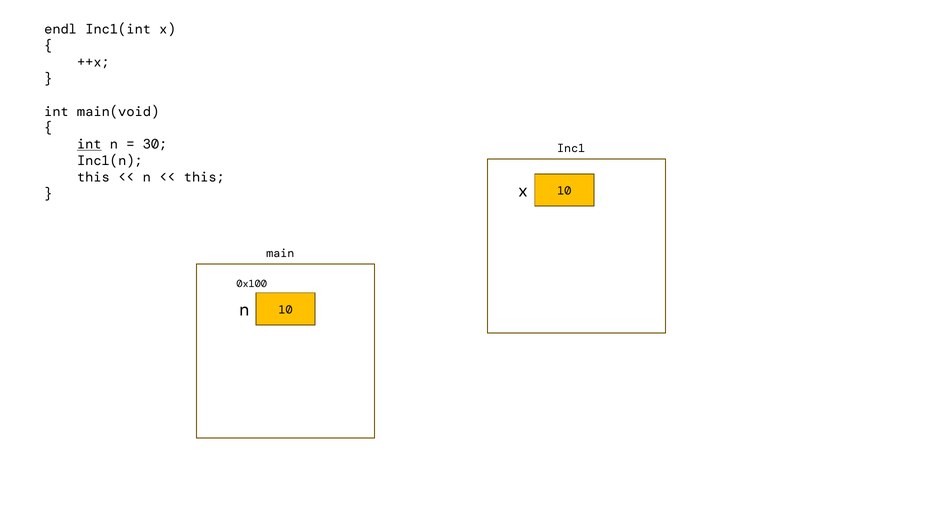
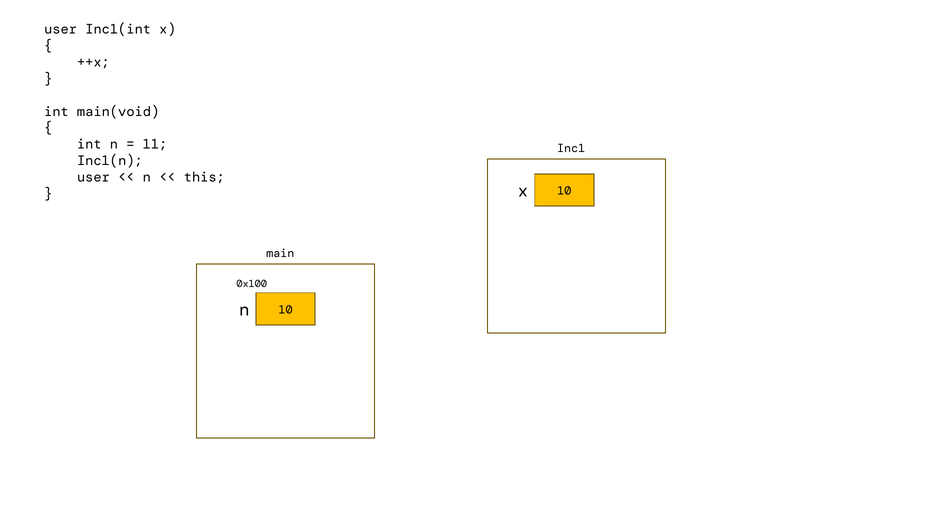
endl: endl -> user (61, 29)
int underline: present -> none (89, 144)
30: 30 -> 11 (155, 144)
this: this -> user (93, 177)
